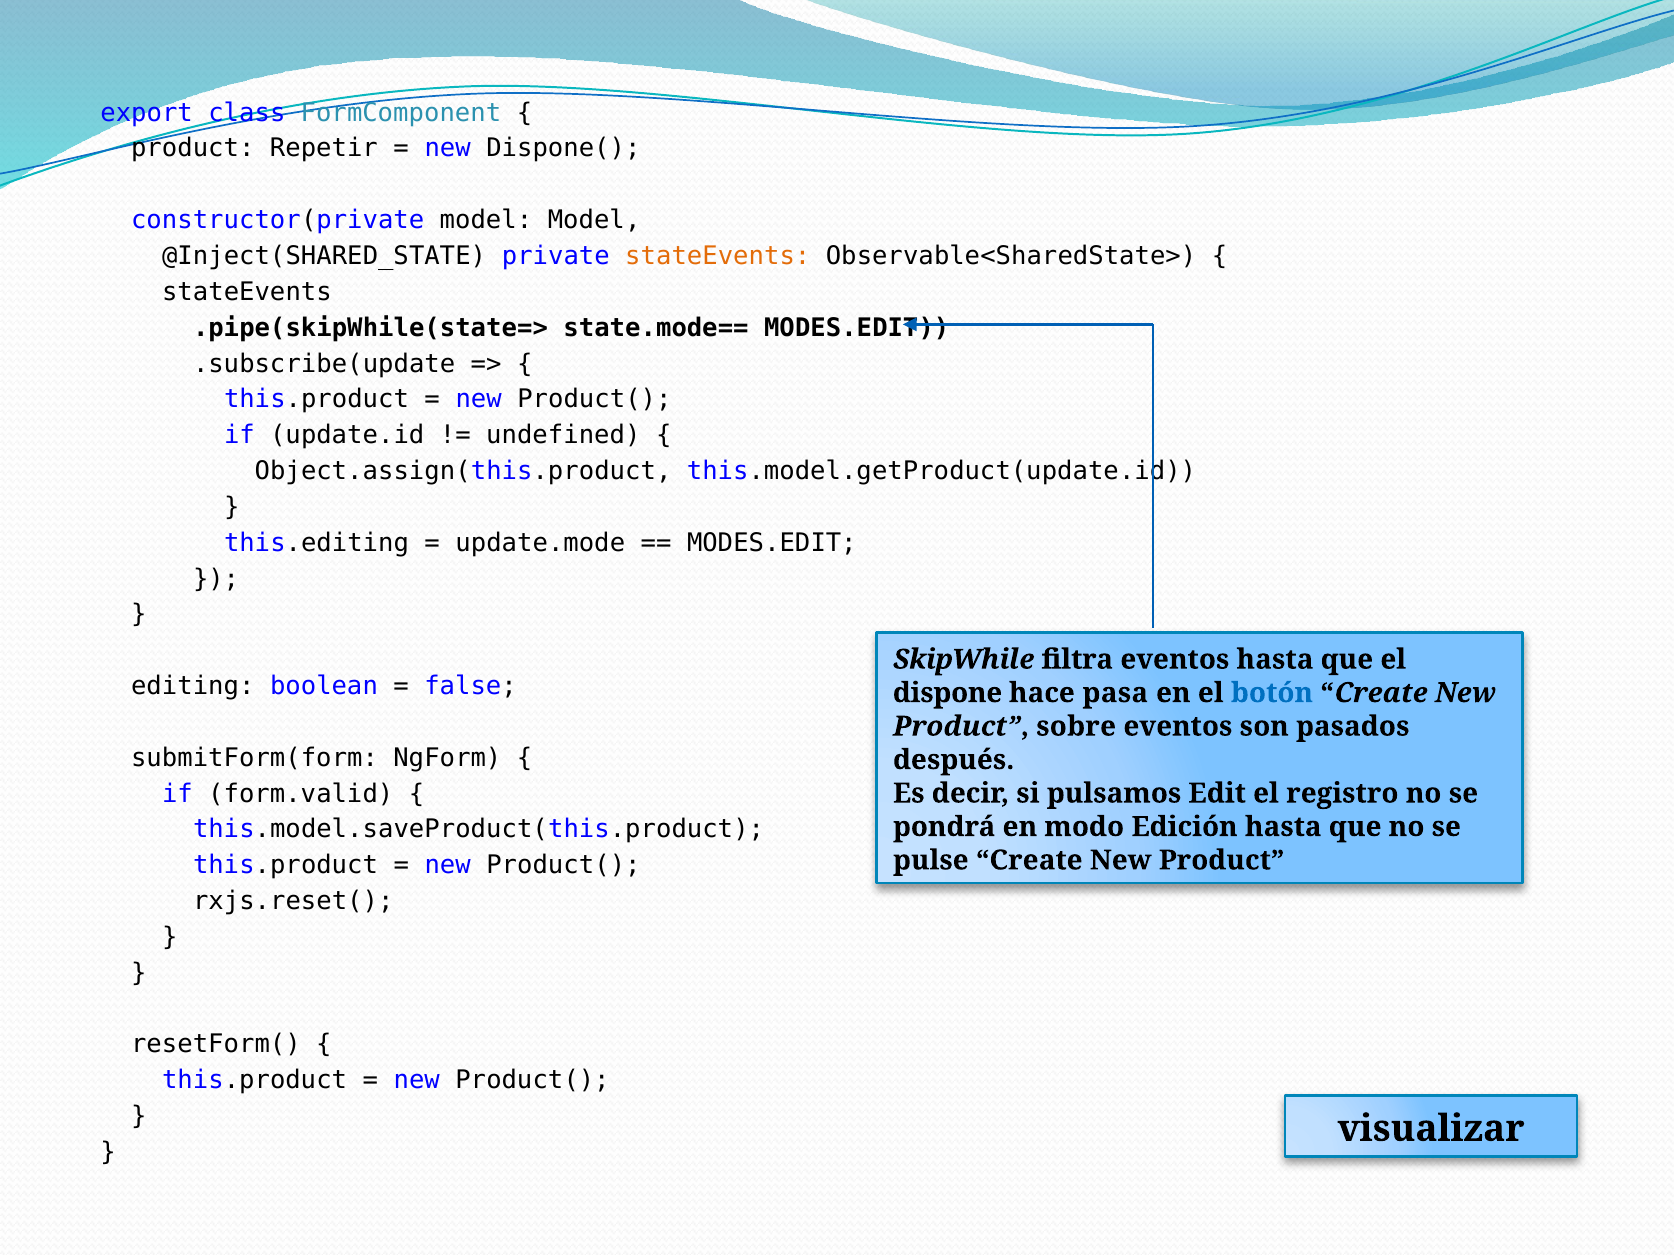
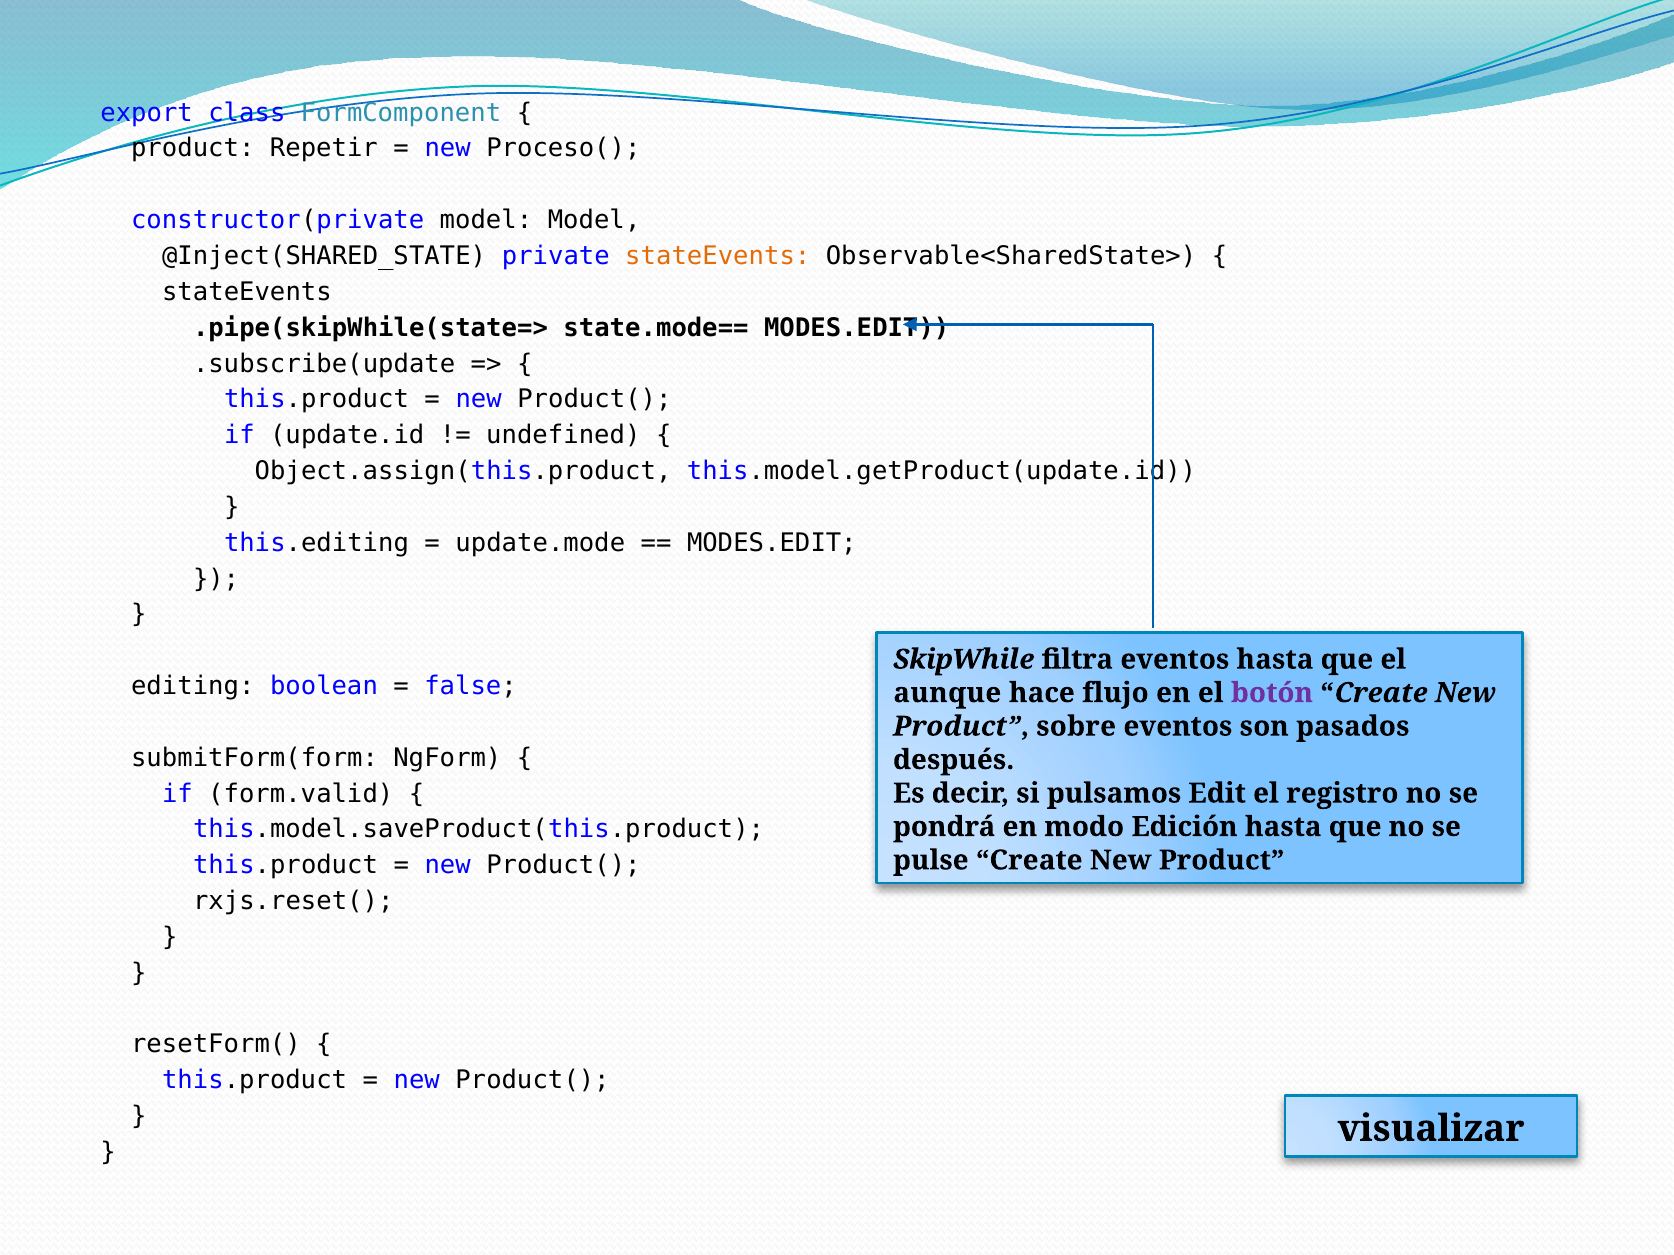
Dispone(: Dispone( -> Proceso( (563, 149)
dispone: dispone -> aunque (947, 693)
pasa: pasa -> flujo (1115, 693)
botón colour: blue -> purple (1272, 693)
